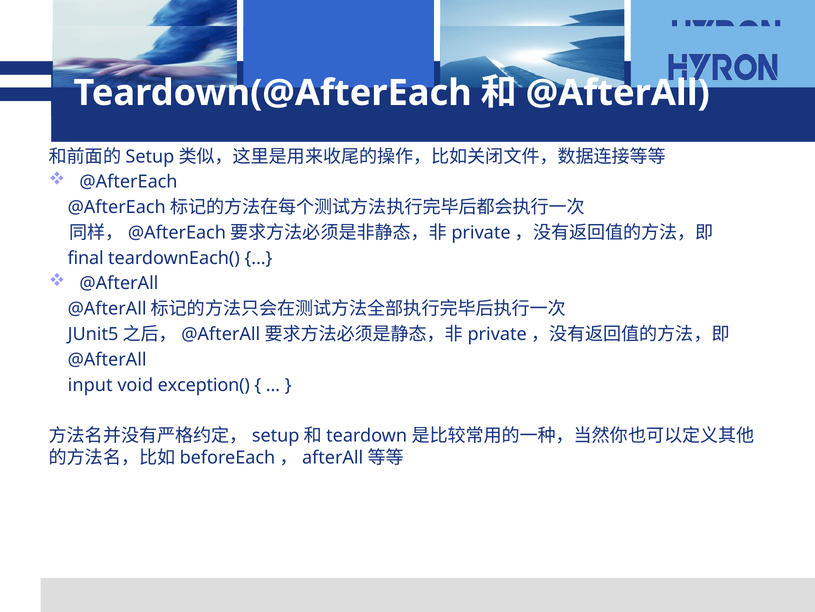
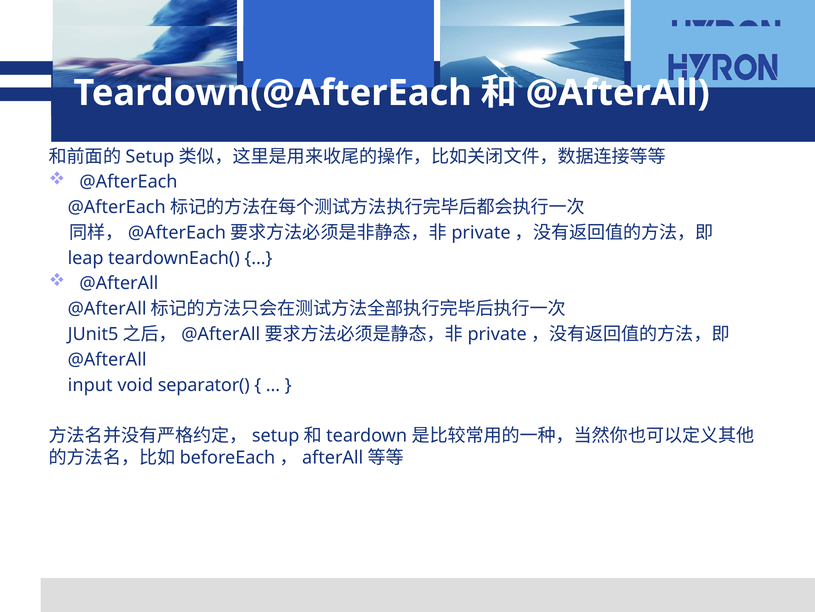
final: final -> leap (86, 258)
exception(: exception( -> separator( (204, 385)
